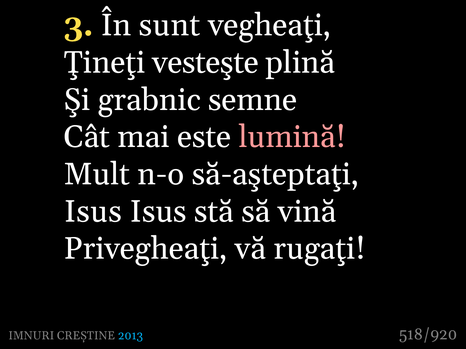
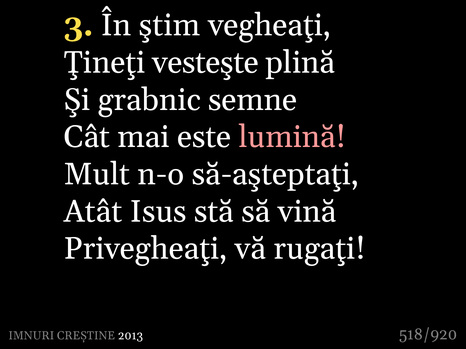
sunt: sunt -> ştim (170, 25)
Isus: Isus -> Atât (93, 212)
2013 colour: light blue -> white (130, 336)
